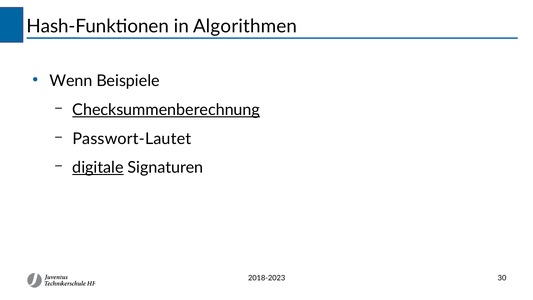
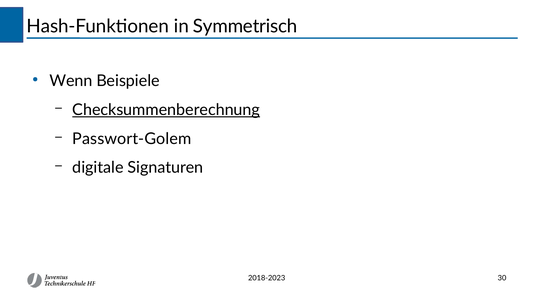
Algorithmen: Algorithmen -> Symmetrisch (245, 26)
Passwort-Lautet: Passwort-Lautet -> Passwort-Golem (132, 139)
digitale underline: present -> none (98, 168)
